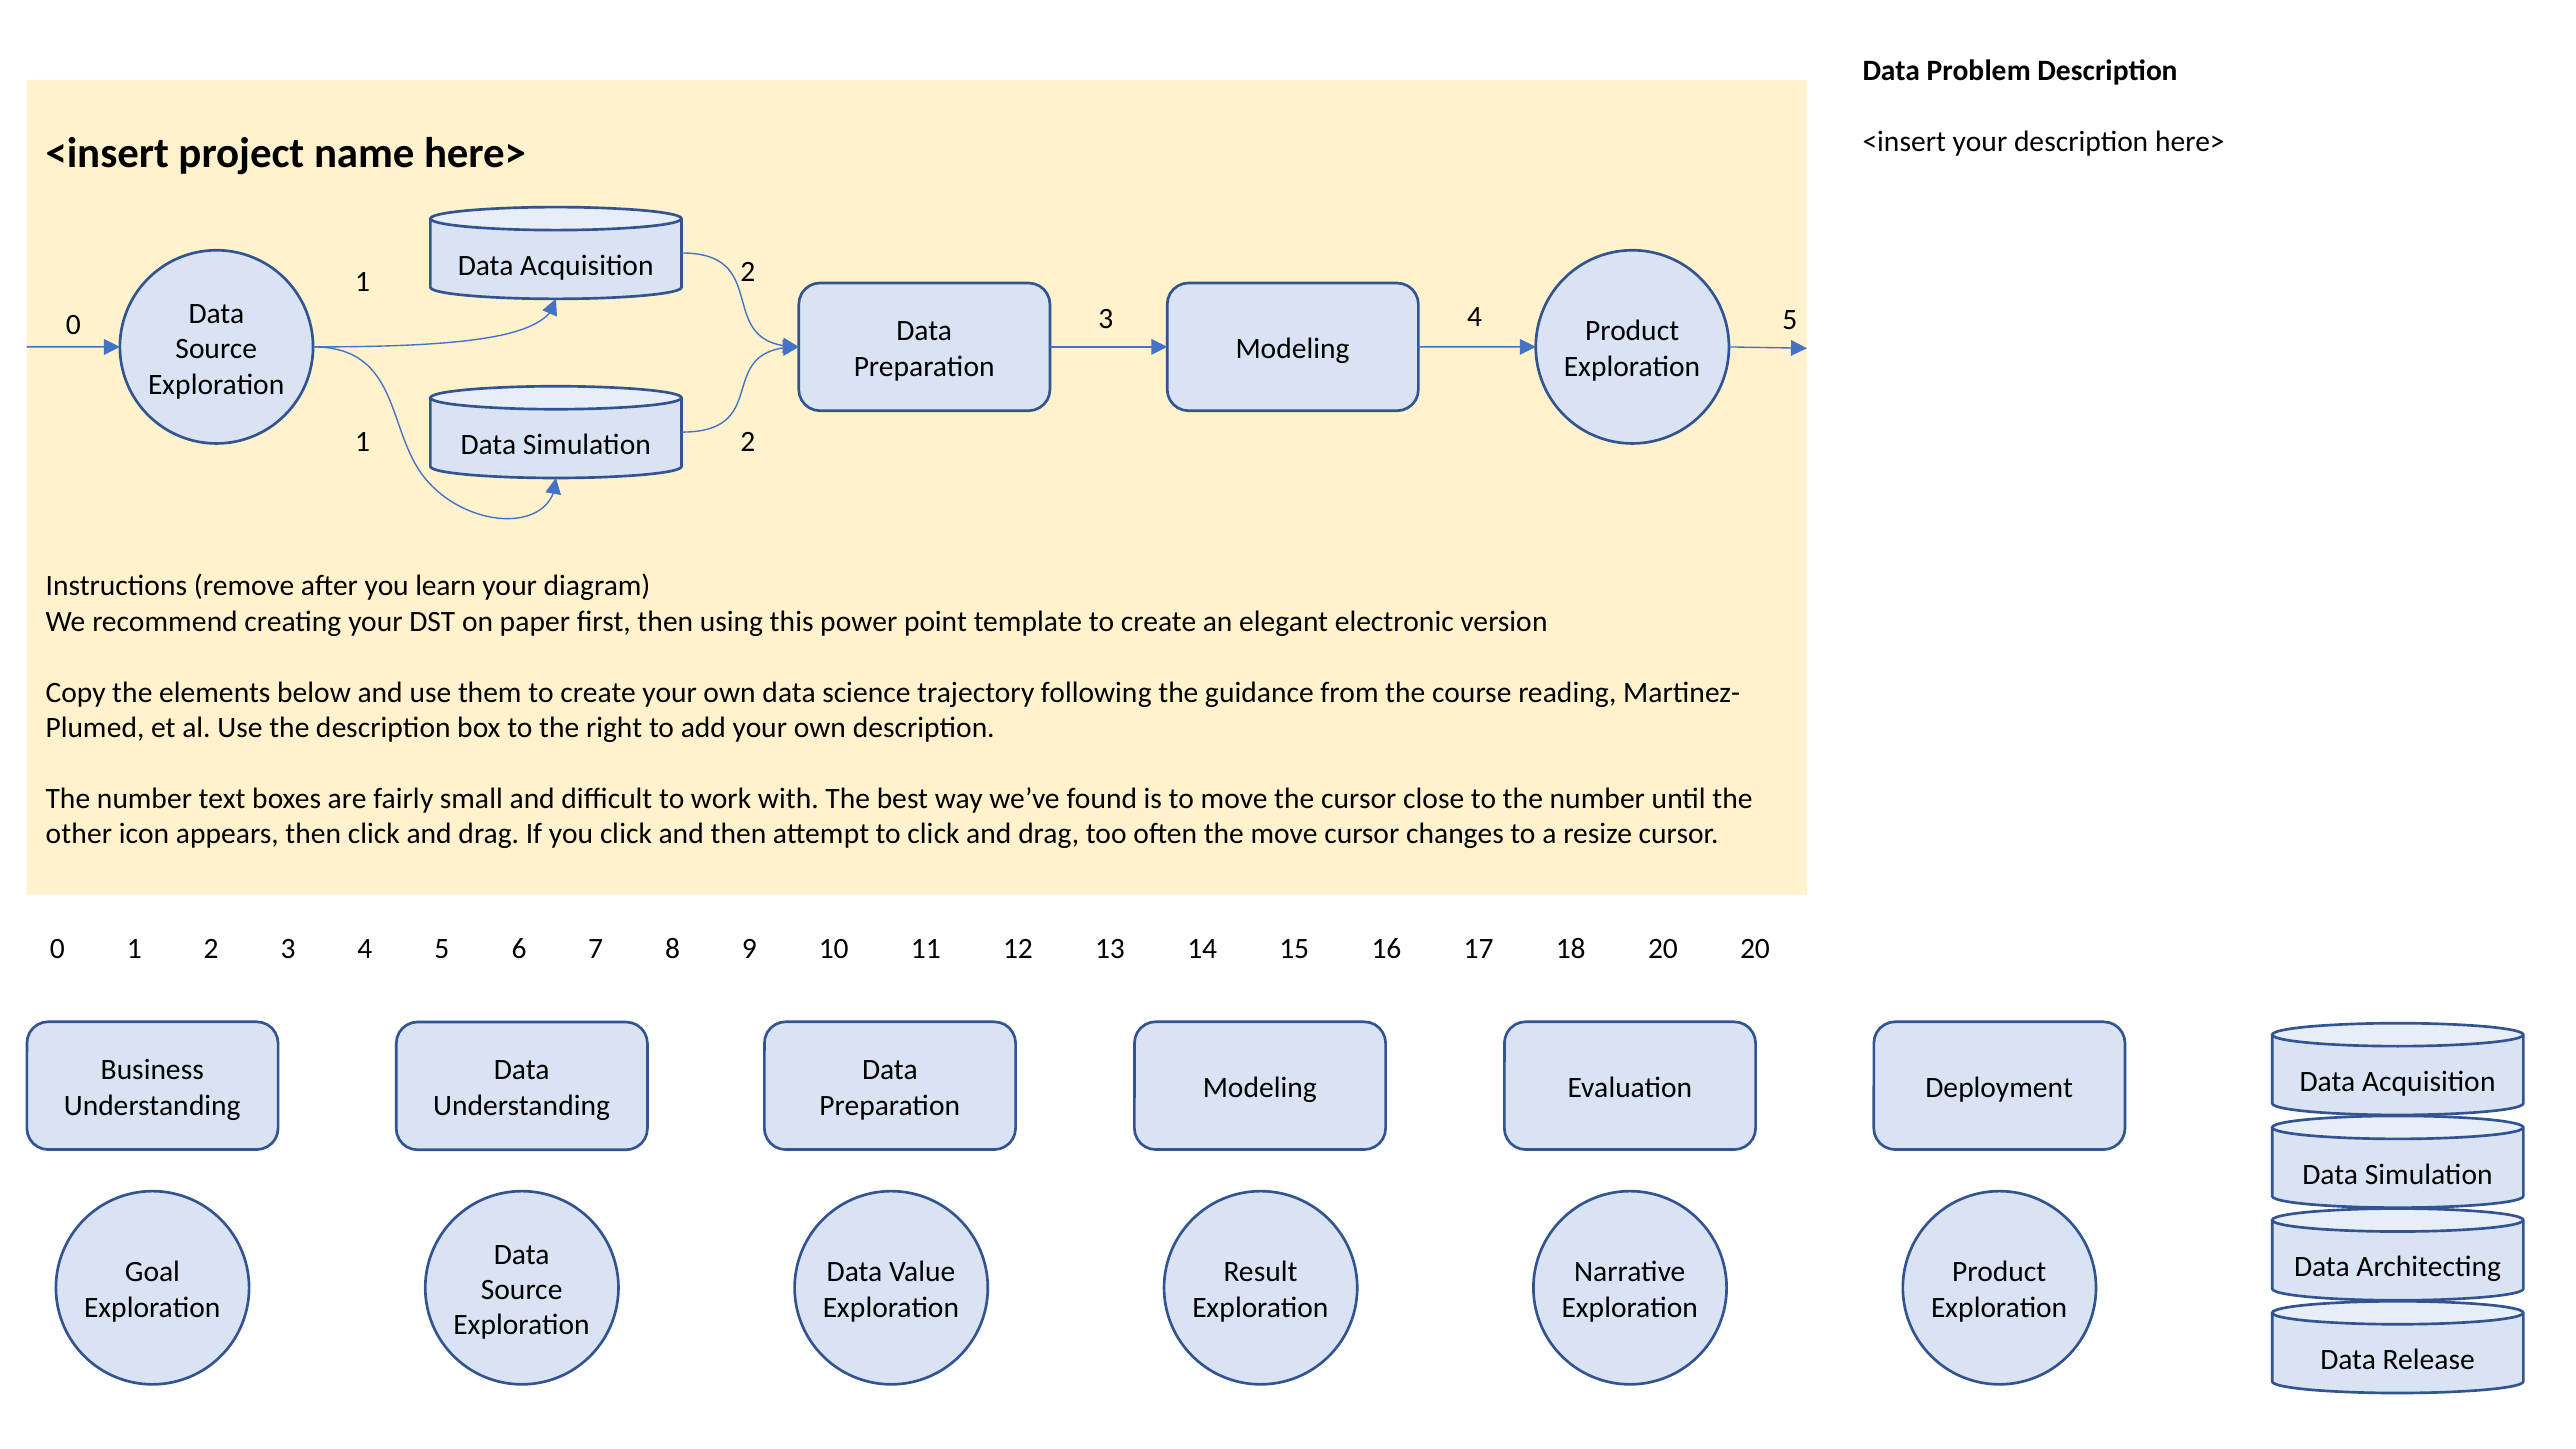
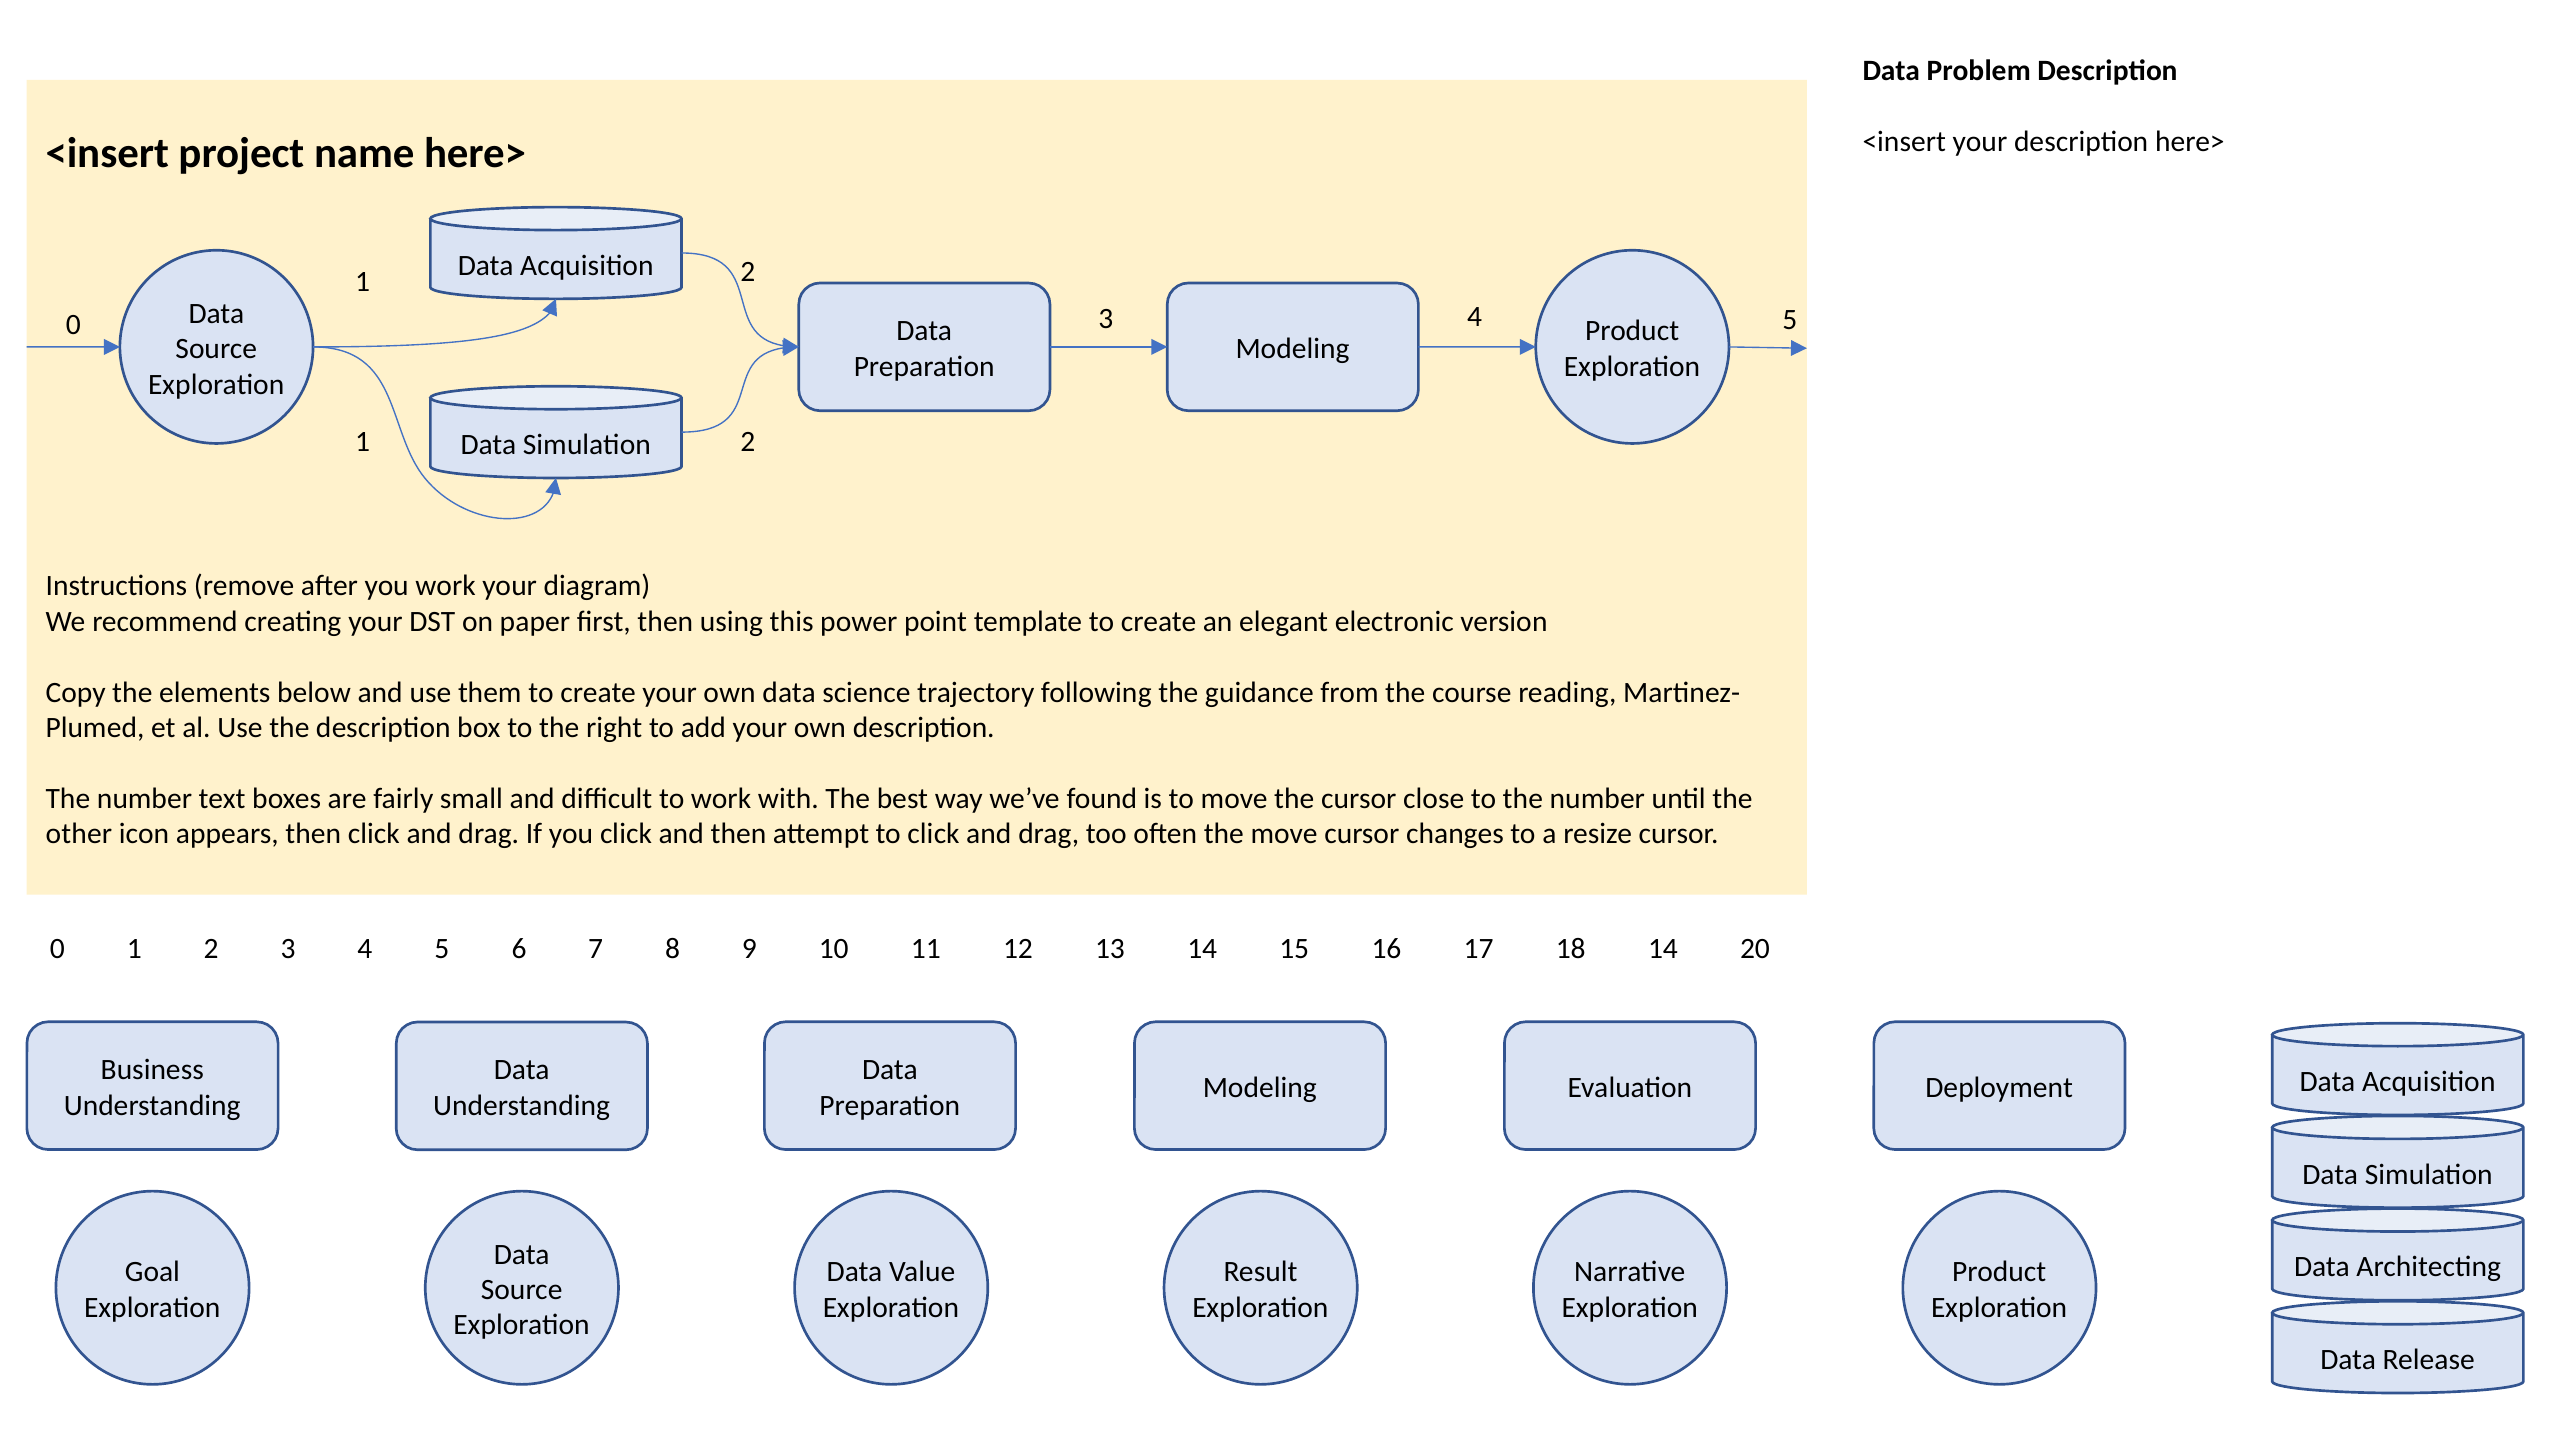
you learn: learn -> work (446, 586)
18 20: 20 -> 14 (1663, 949)
